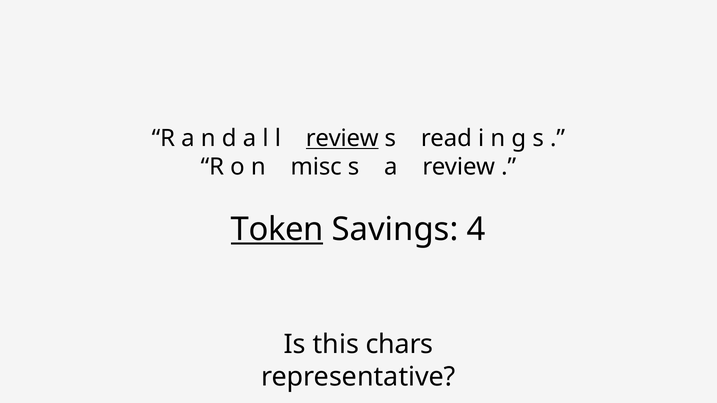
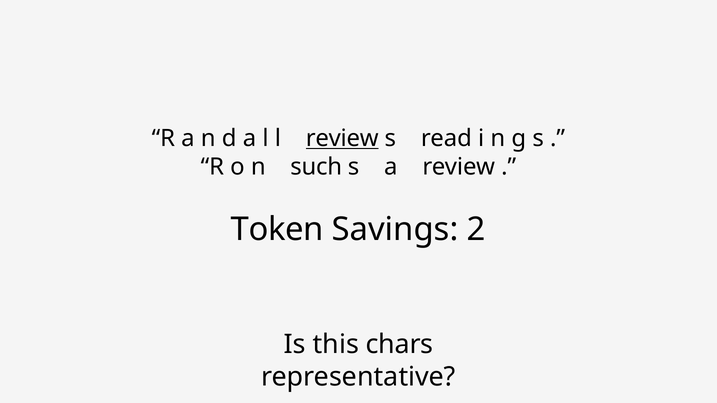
misc: misc -> such (316, 167)
Token underline: present -> none (277, 230)
4: 4 -> 2 (476, 230)
